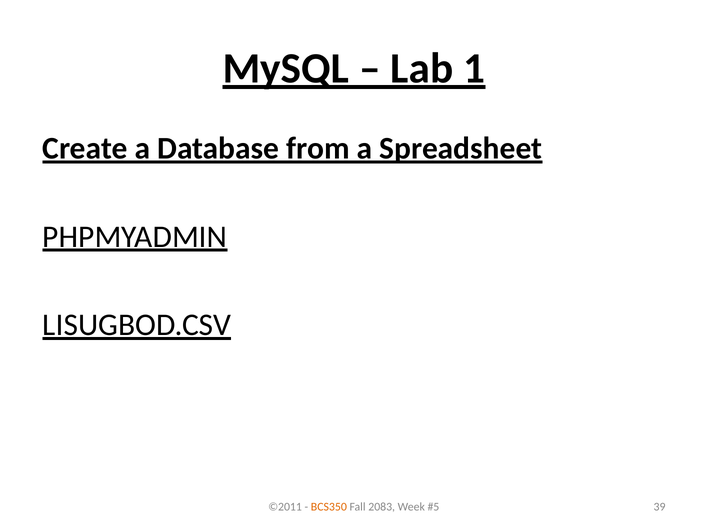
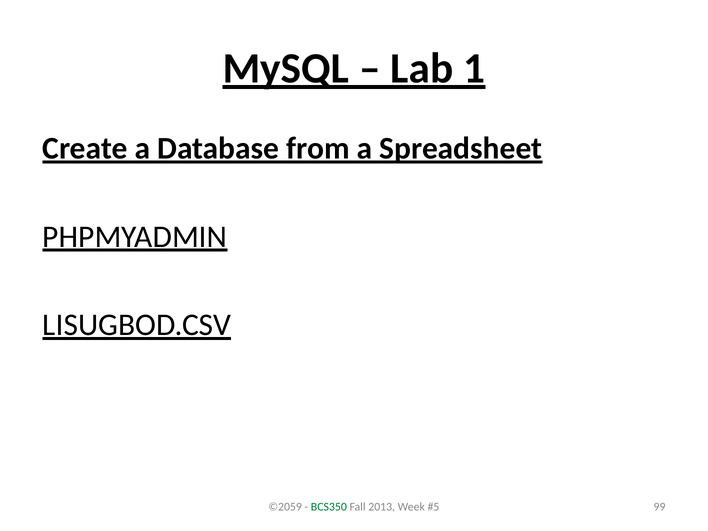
©2011: ©2011 -> ©2059 (285, 507)
BCS350 colour: orange -> green (329, 507)
2083: 2083 -> 2013 (382, 507)
39: 39 -> 99 (660, 507)
